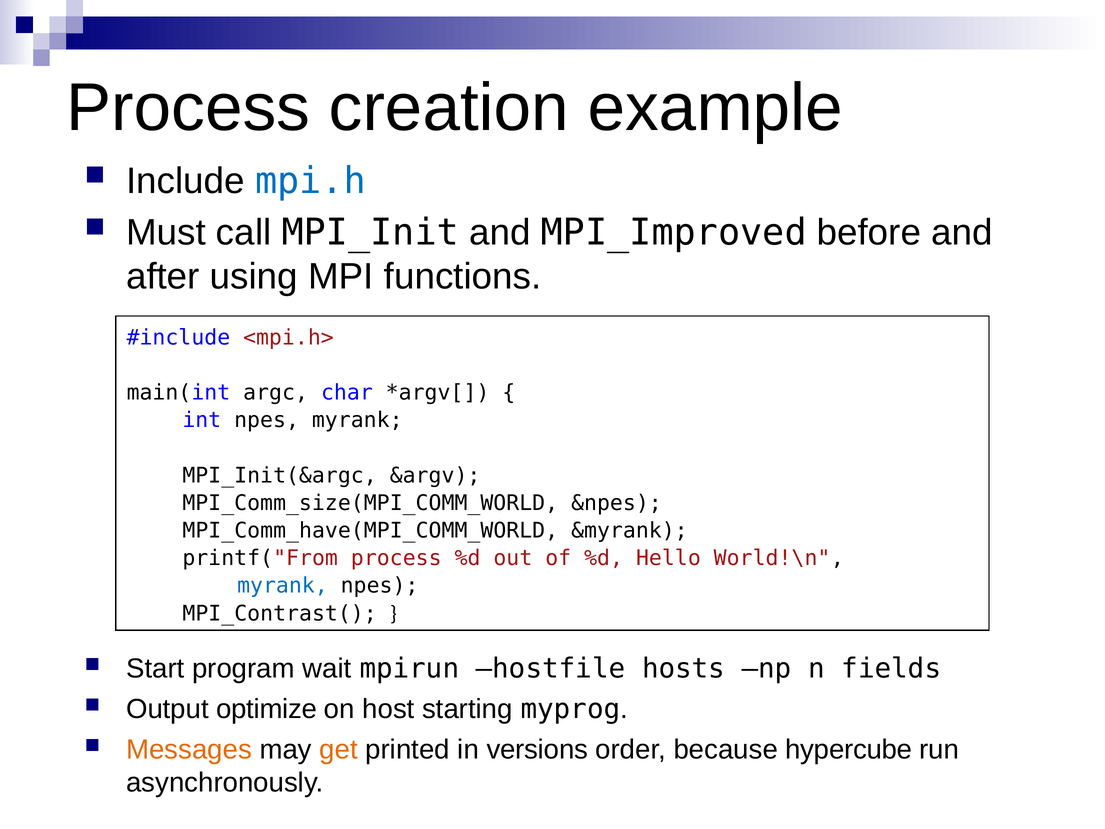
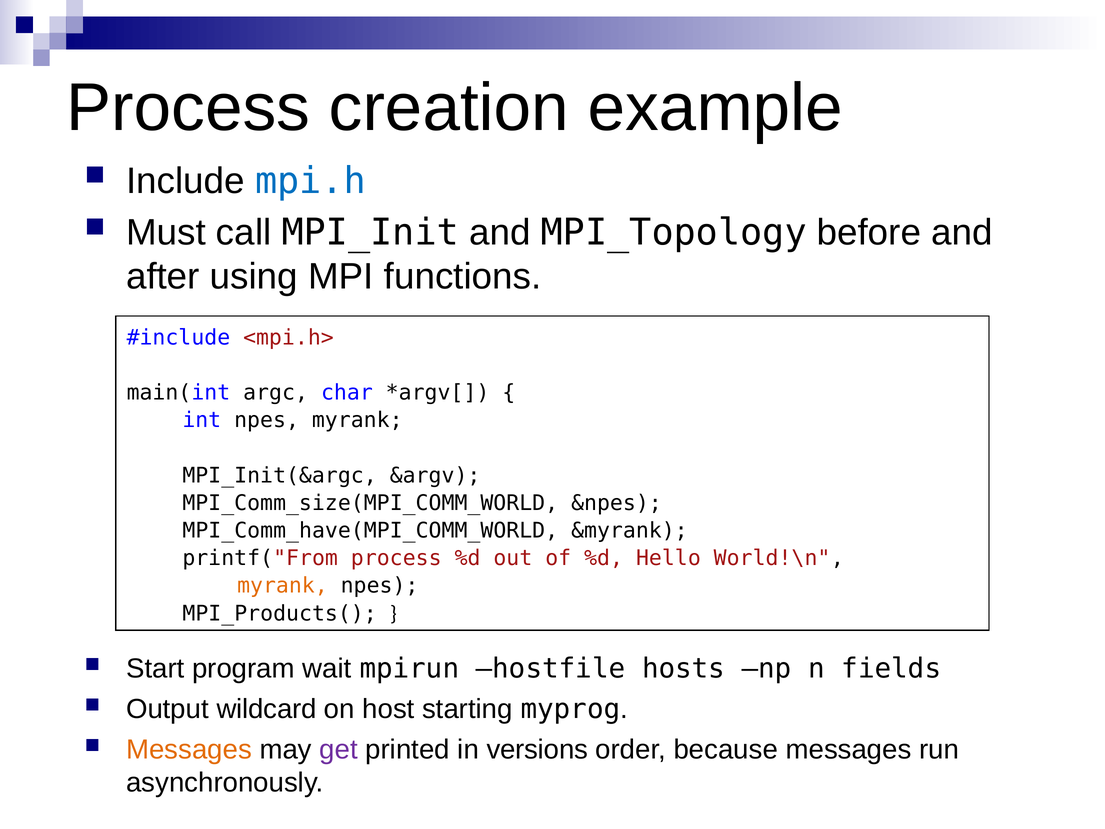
MPI_Improved: MPI_Improved -> MPI_Topology (674, 233)
myrank colour: blue -> orange (282, 586)
MPI_Contrast(: MPI_Contrast( -> MPI_Products( (280, 613)
optimize: optimize -> wildcard (267, 709)
get colour: orange -> purple (339, 749)
because hypercube: hypercube -> messages (849, 749)
